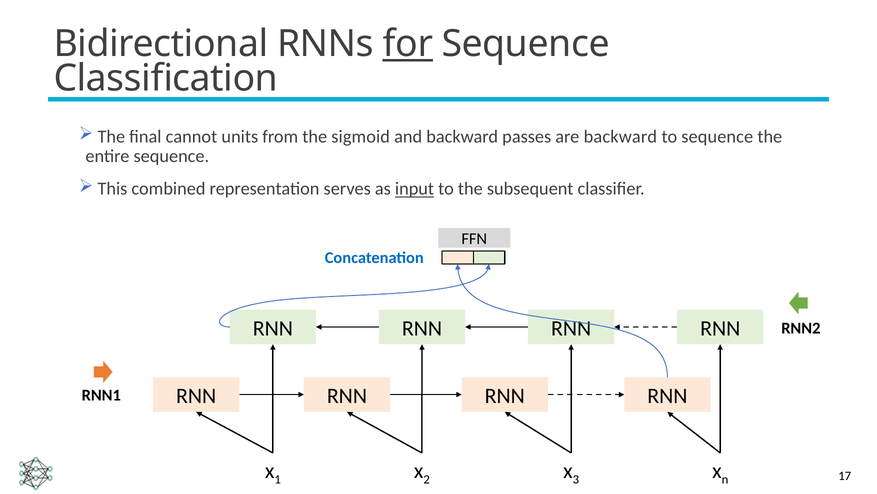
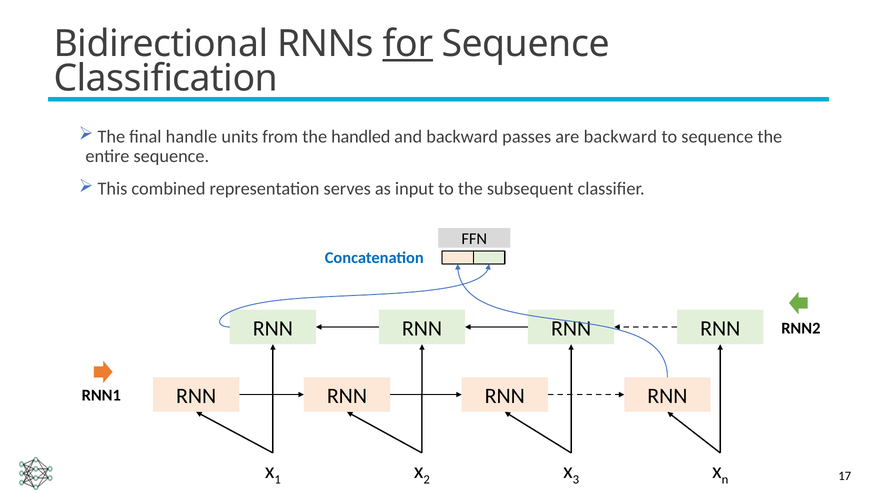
cannot: cannot -> handle (191, 136)
sigmoid: sigmoid -> handled (361, 136)
input underline: present -> none (415, 189)
